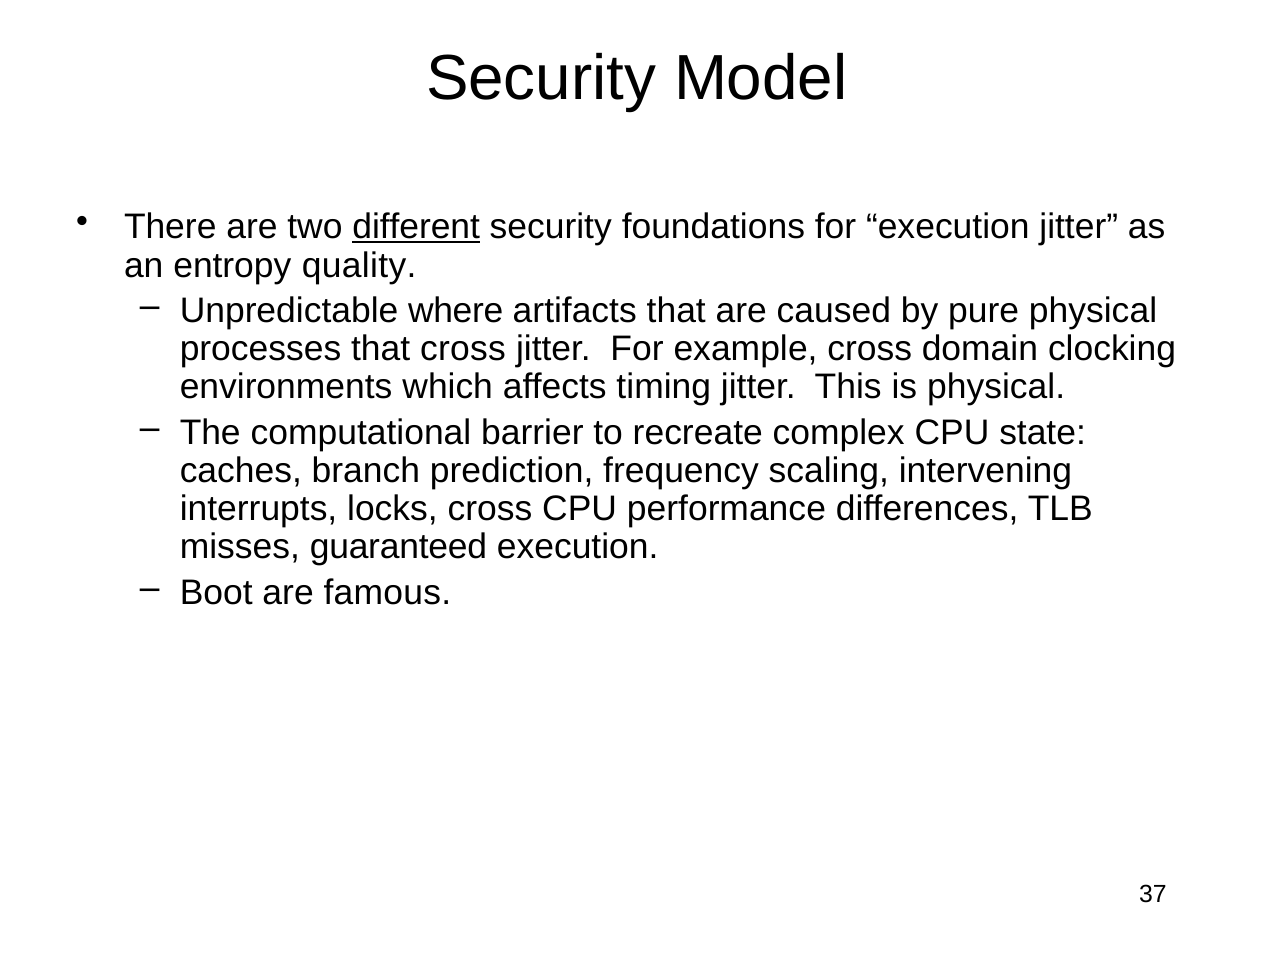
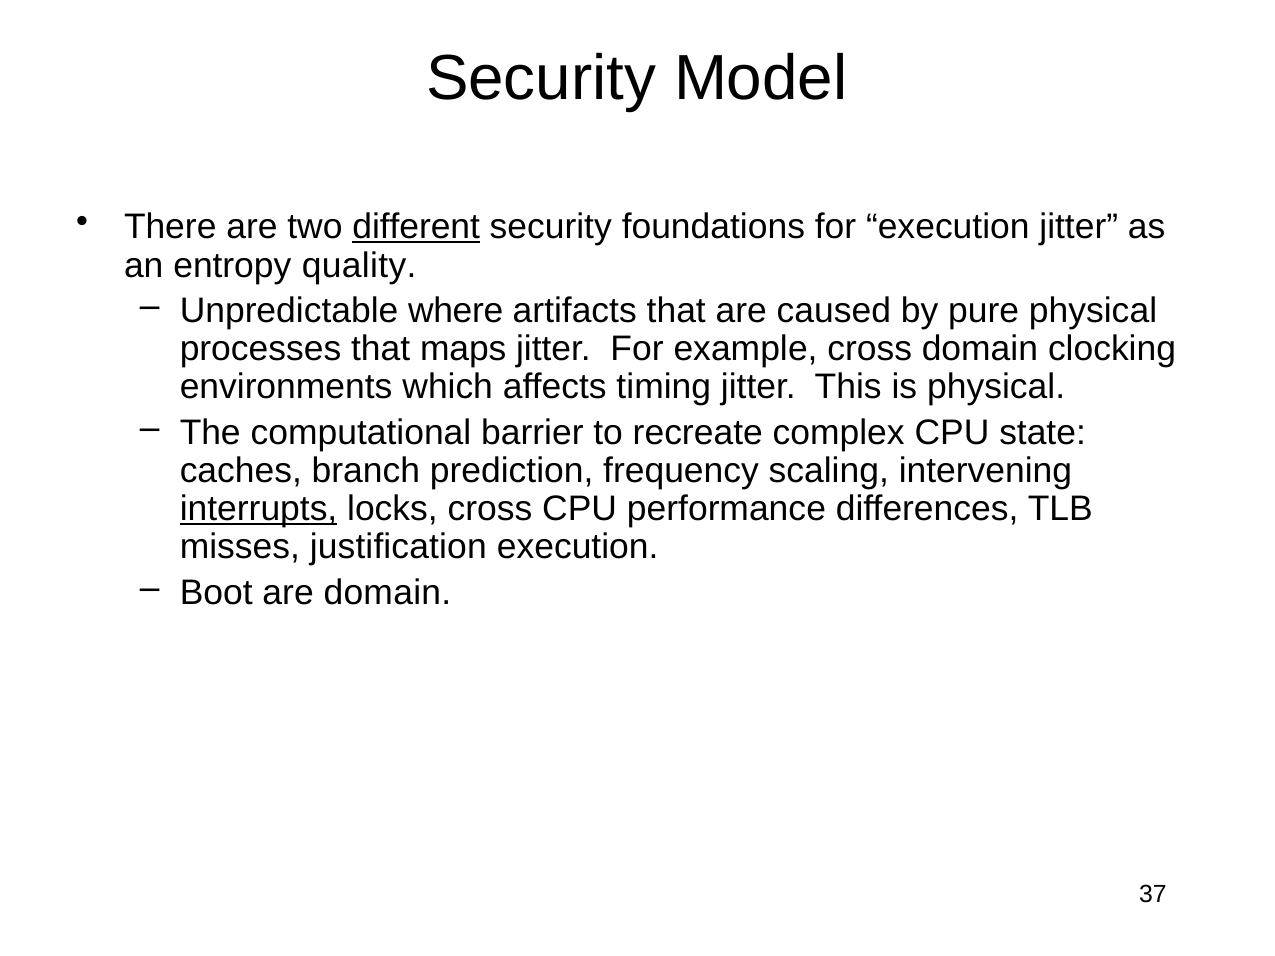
that cross: cross -> maps (463, 349)
interrupts underline: none -> present (259, 509)
guaranteed: guaranteed -> justification (398, 547)
are famous: famous -> domain (387, 593)
